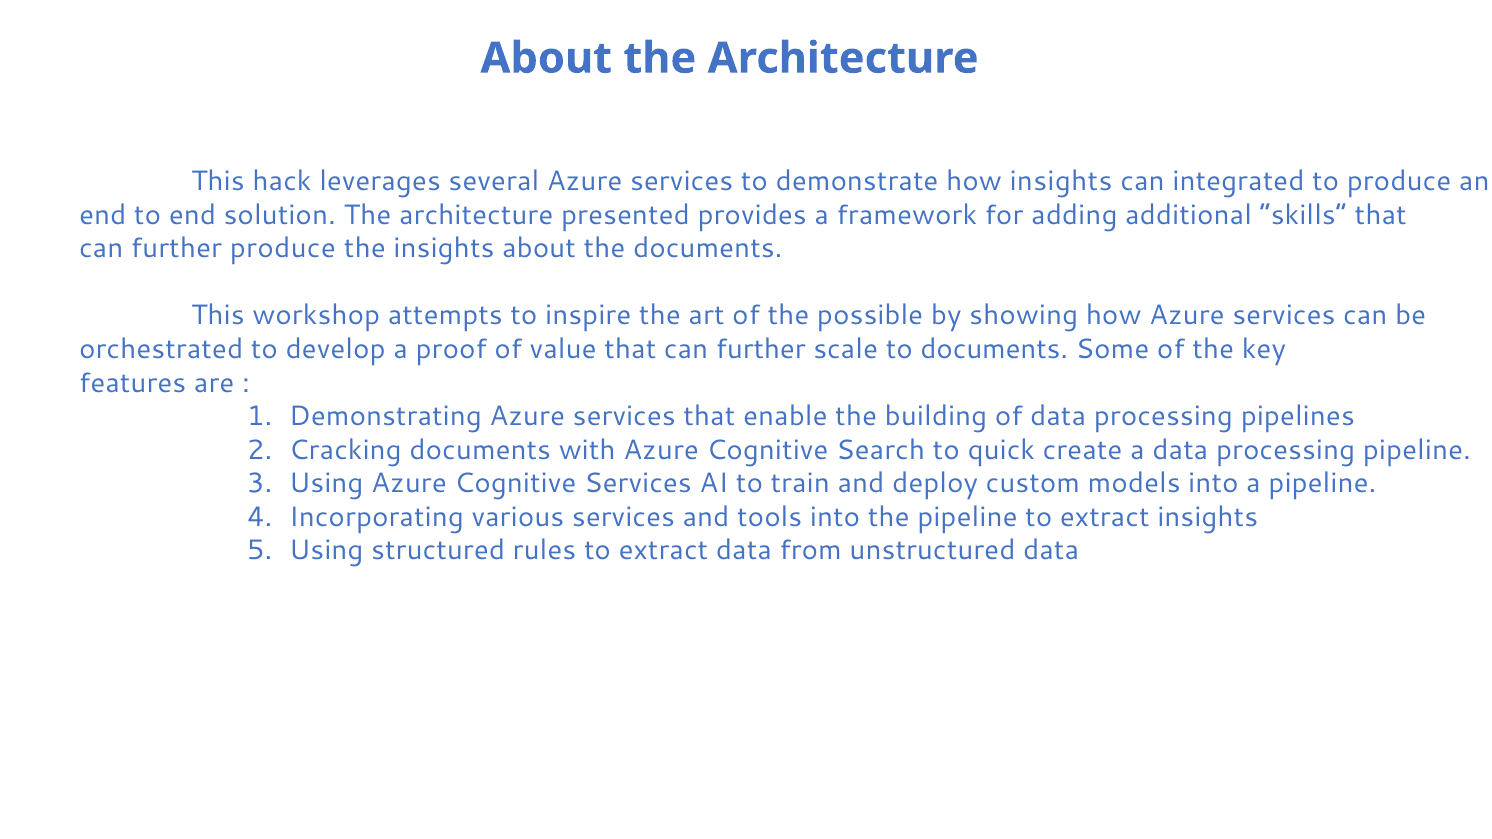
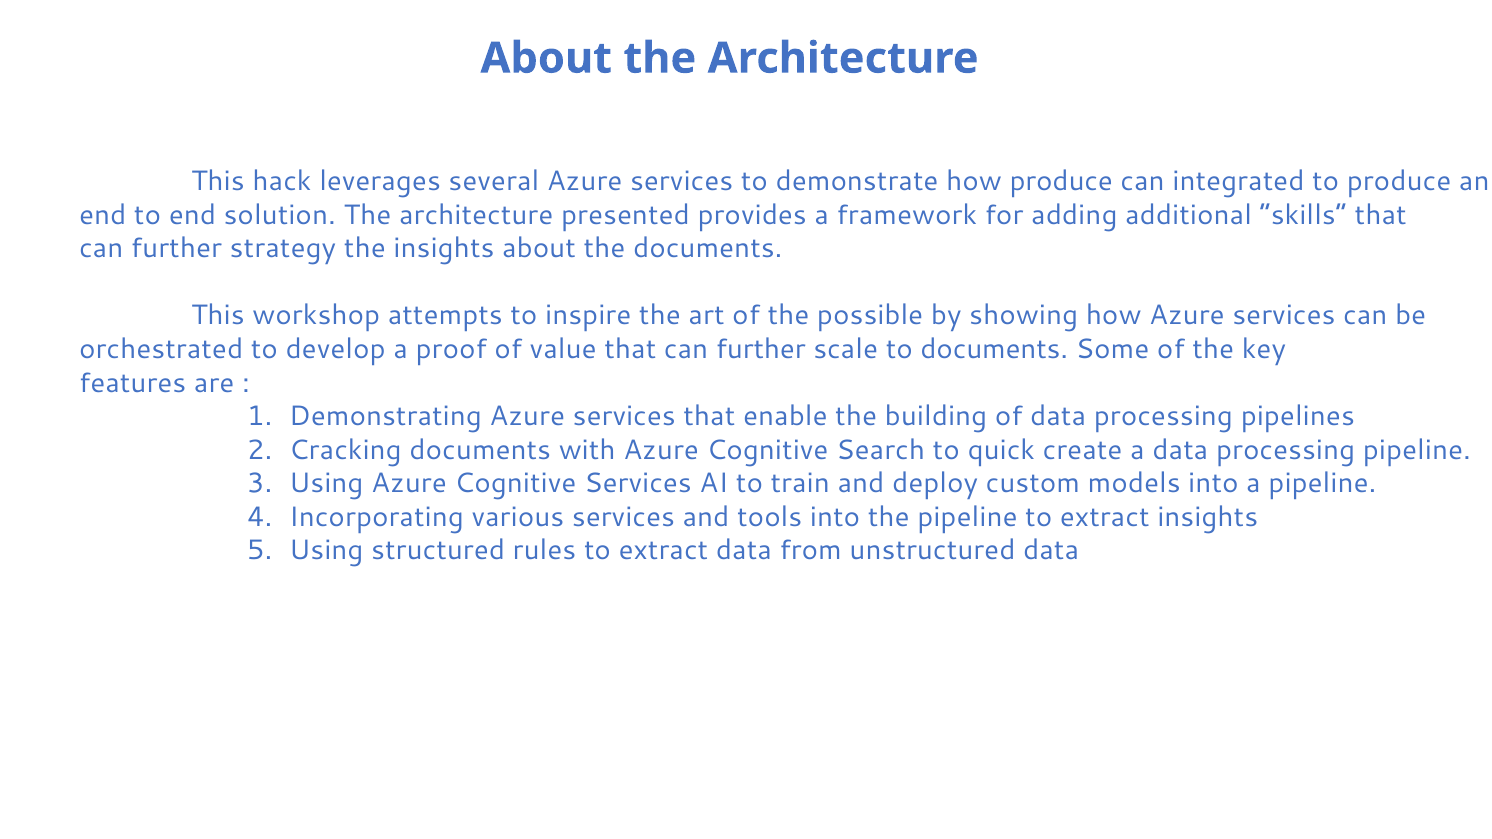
how insights: insights -> produce (1061, 182)
further produce: produce -> strategy (283, 249)
